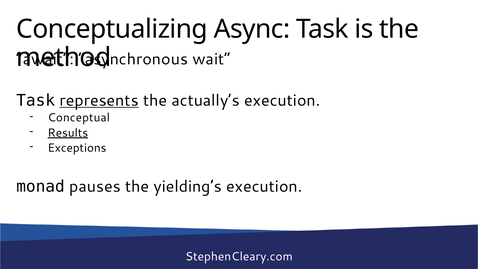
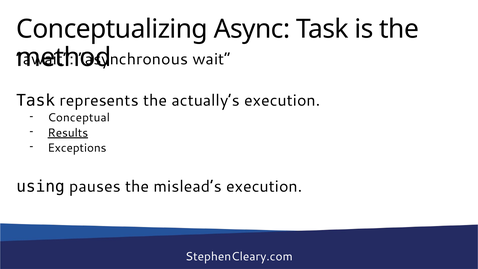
represents underline: present -> none (99, 100)
monad: monad -> using (41, 187)
yielding’s: yielding’s -> mislead’s (188, 187)
